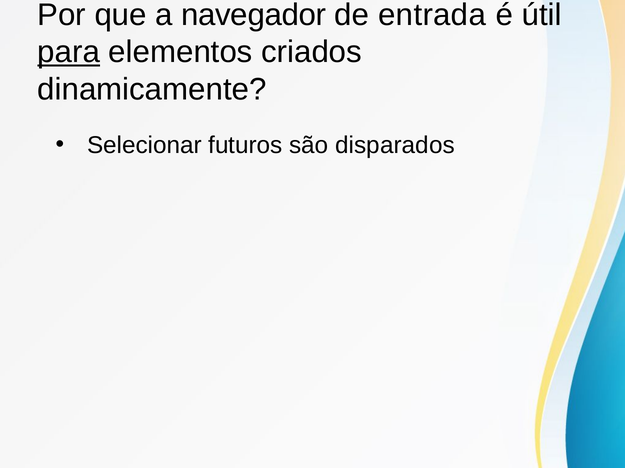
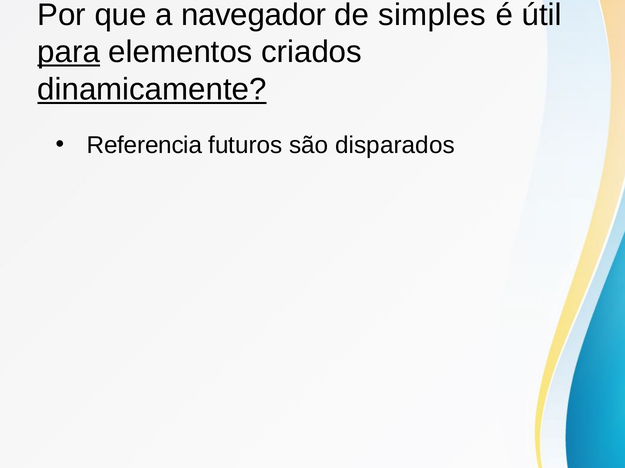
entrada: entrada -> simples (432, 15)
dinamicamente underline: none -> present (152, 90)
Selecionar: Selecionar -> Referencia (144, 145)
